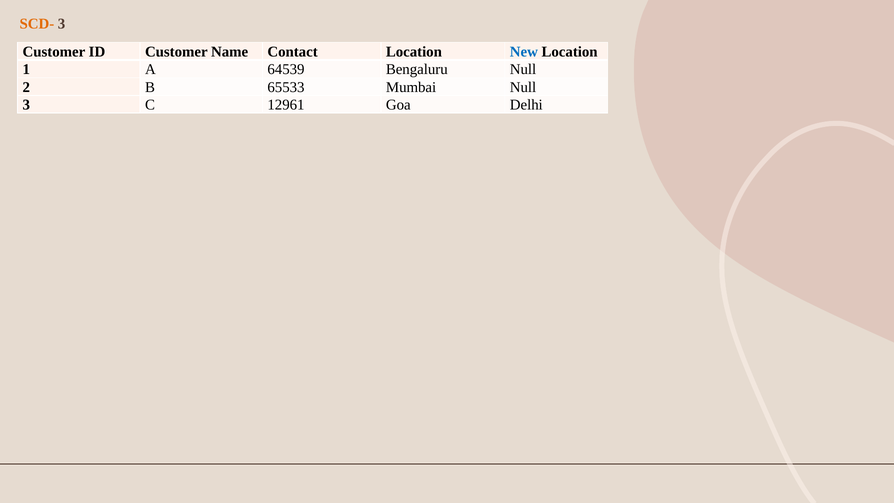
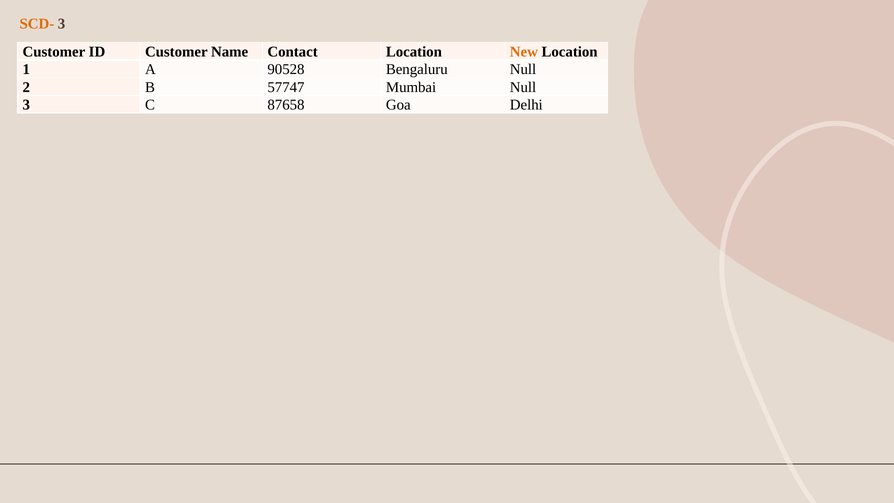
New colour: blue -> orange (524, 52)
64539: 64539 -> 90528 (286, 70)
65533: 65533 -> 57747 (286, 87)
12961: 12961 -> 87658 (286, 105)
